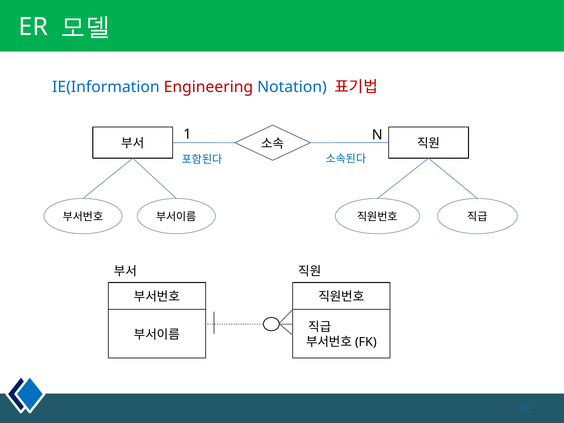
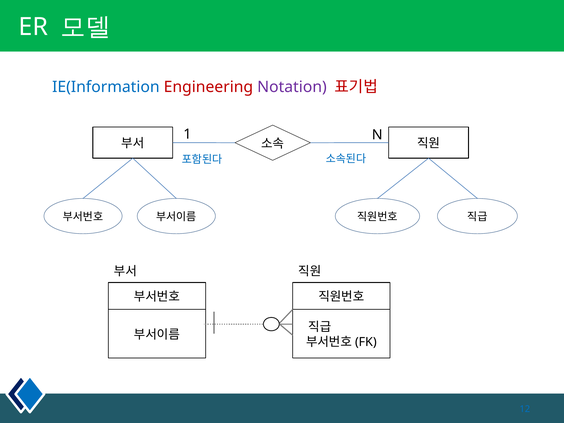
Notation colour: blue -> purple (292, 87)
